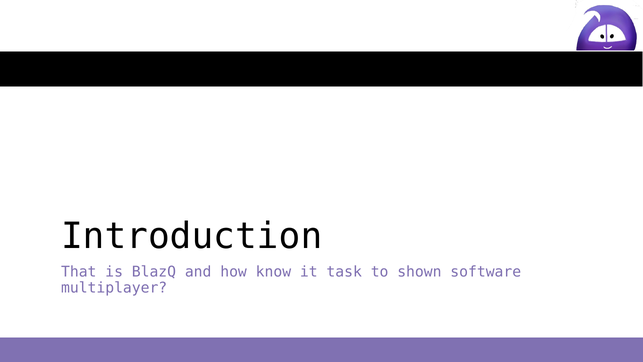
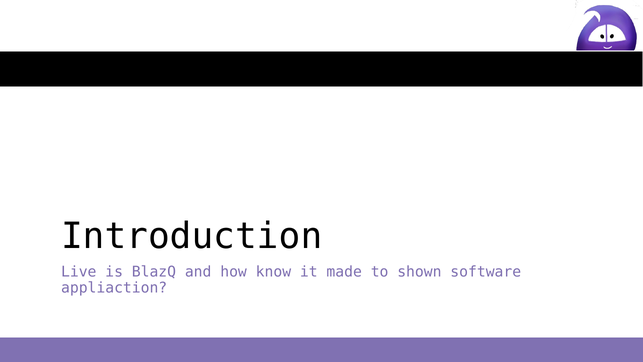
That: That -> Live (79, 271)
task: task -> made (344, 271)
multiplayer: multiplayer -> appliaction (114, 287)
